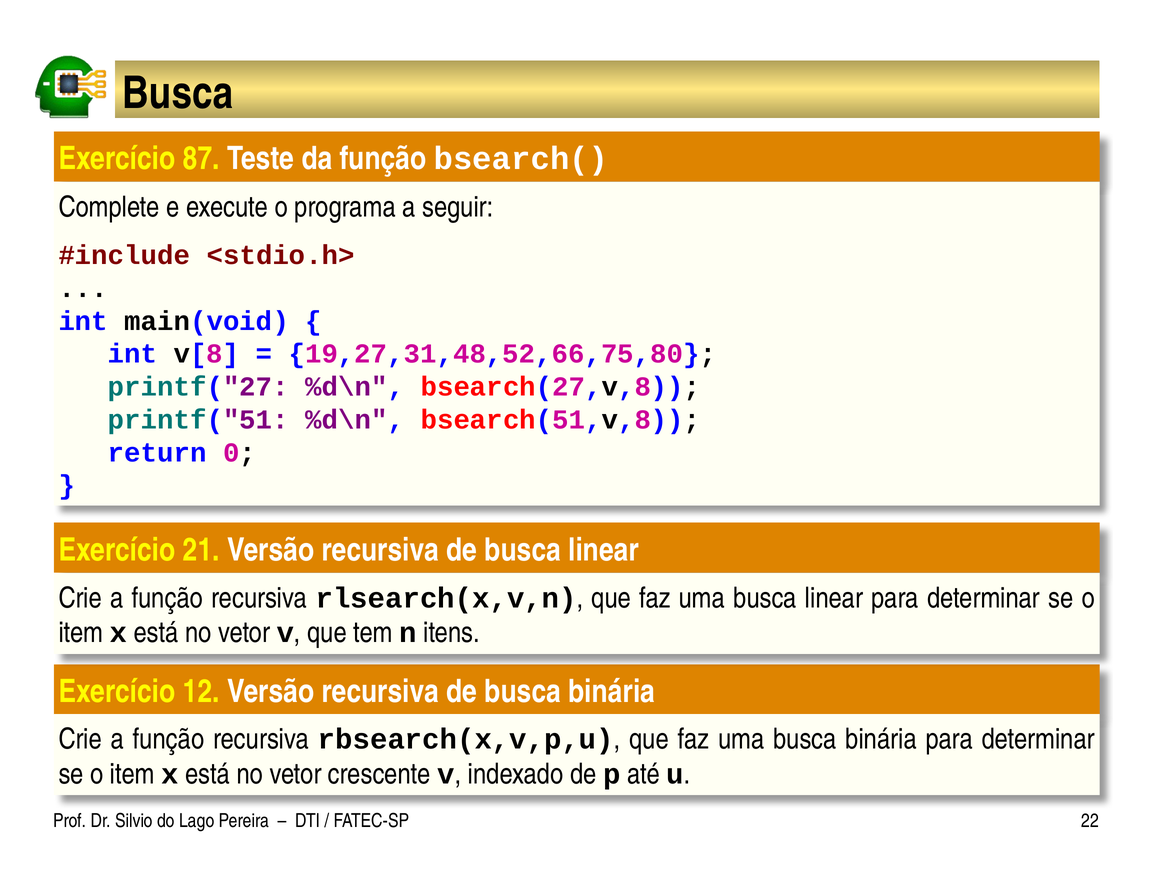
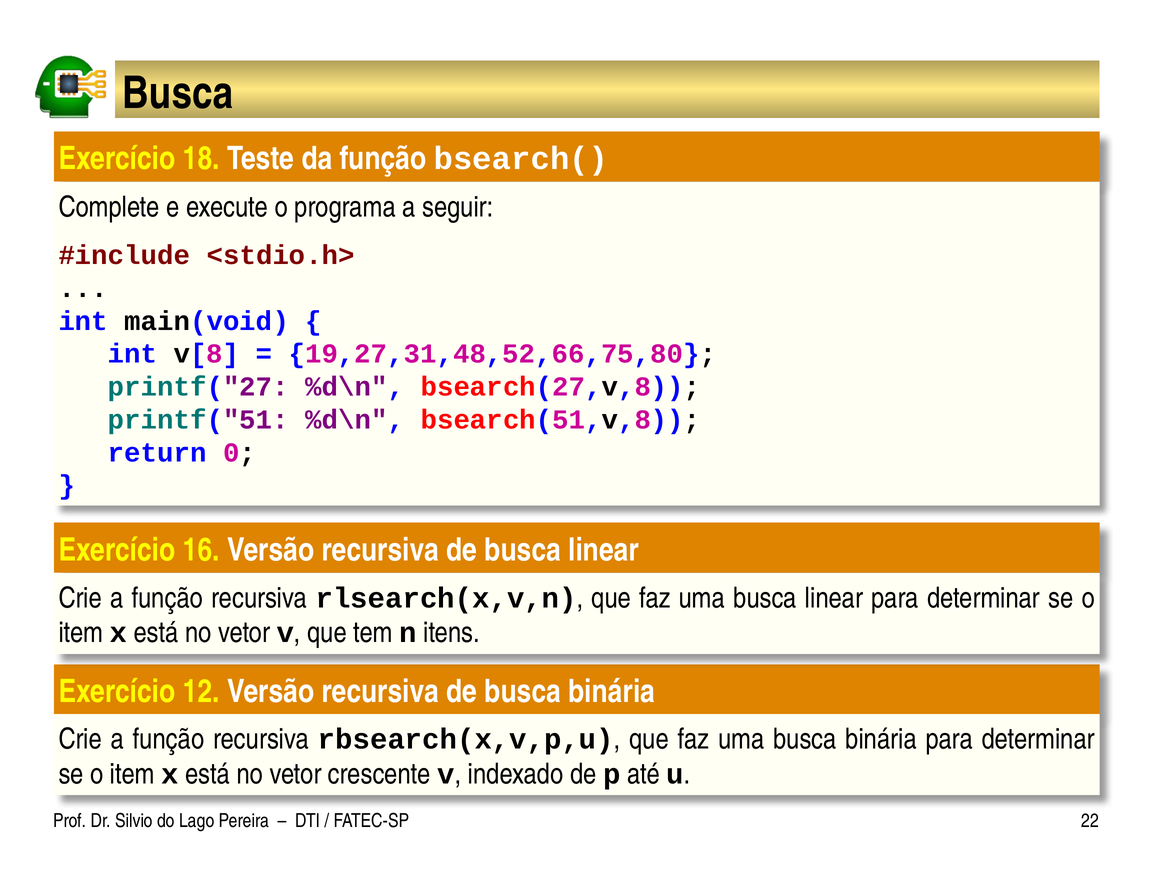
87: 87 -> 18 (201, 159)
21: 21 -> 16 (201, 550)
